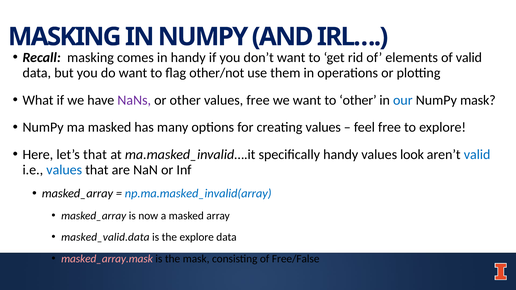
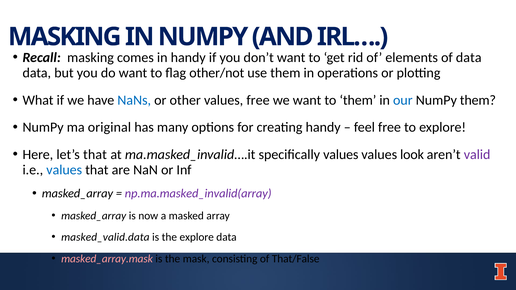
of valid: valid -> data (469, 58)
NaNs colour: purple -> blue (134, 100)
to other: other -> them (358, 100)
NumPy mask: mask -> them (478, 100)
ma masked: masked -> original (109, 127)
creating values: values -> handy (323, 127)
specifically handy: handy -> values (341, 155)
valid colour: blue -> purple (477, 155)
np.ma.masked_invalid(array colour: blue -> purple (198, 194)
Free/False: Free/False -> That/False (296, 259)
